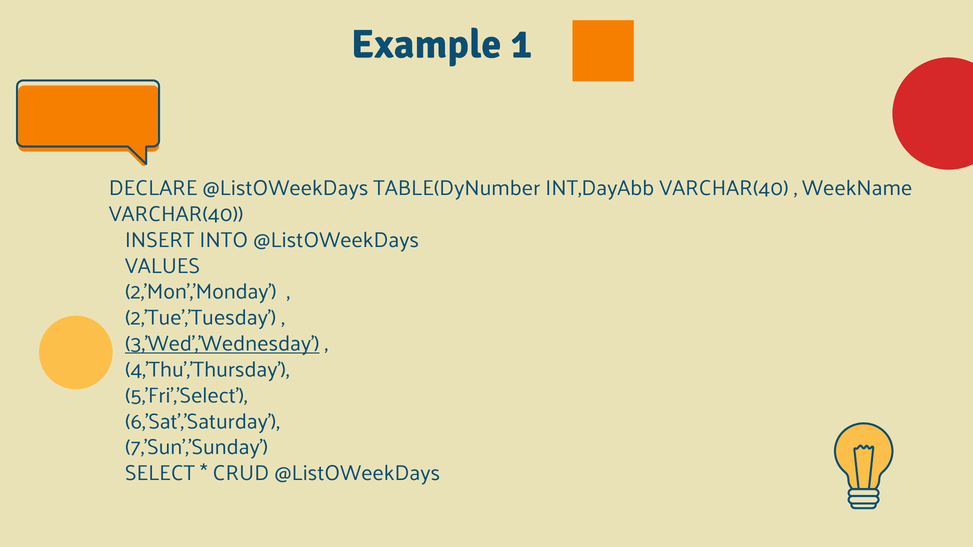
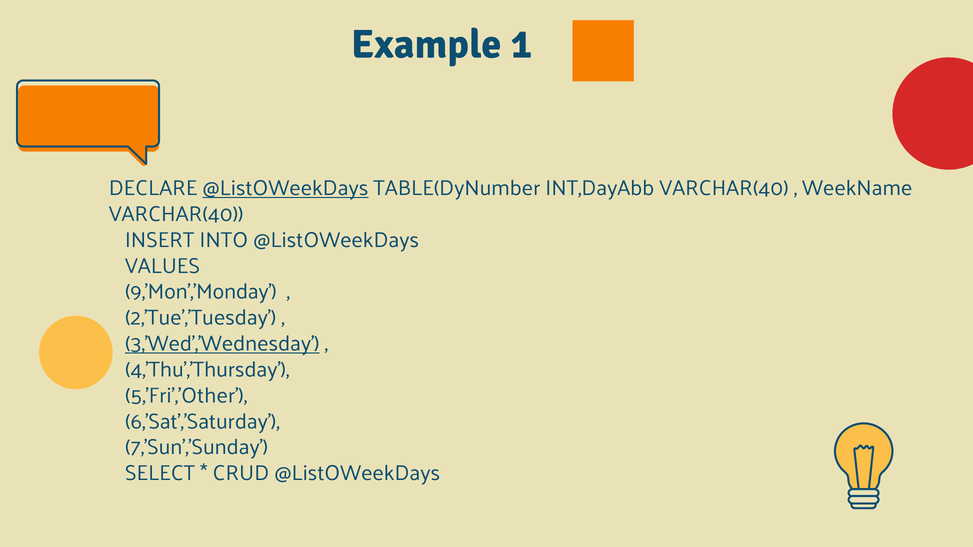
@ListOWeekDays underline: none -> present (285, 188)
2,'Mon','Monday: 2,'Mon','Monday -> 9,'Mon','Monday (201, 292)
5,'Fri','Select: 5,'Fri','Select -> 5,'Fri','Other (186, 396)
